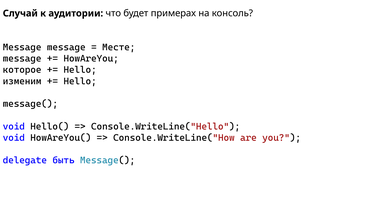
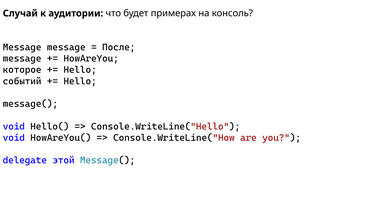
Месте: Месте -> После (119, 47)
изменим: изменим -> событий (22, 81)
быть: быть -> этой (63, 160)
